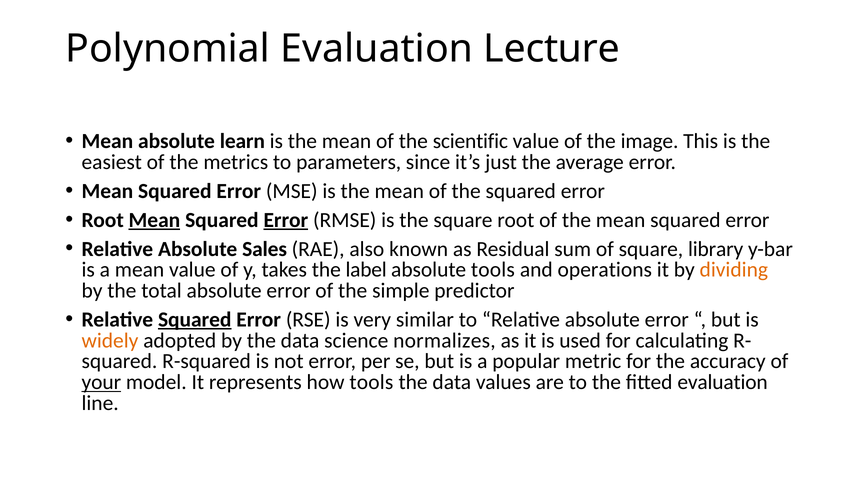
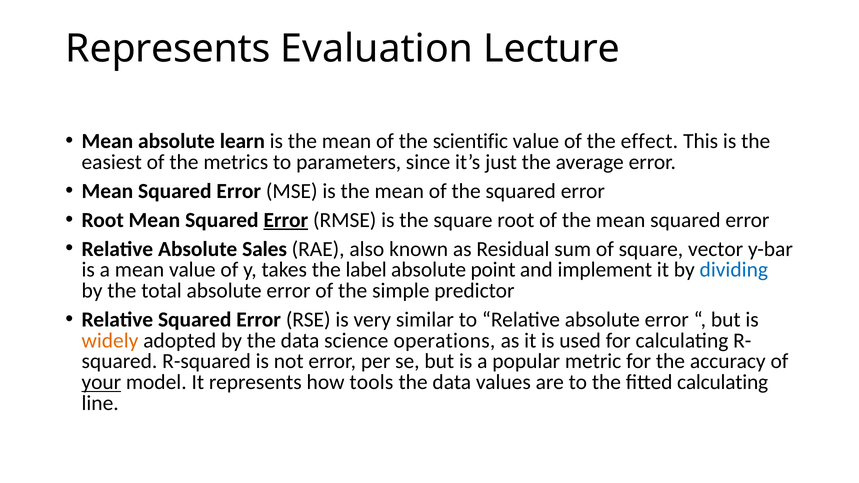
Polynomial: Polynomial -> Represents (168, 49)
image: image -> effect (649, 141)
Mean underline: present -> none (154, 220)
library: library -> vector (716, 249)
absolute tools: tools -> point (493, 270)
operations: operations -> implement (605, 270)
dividing colour: orange -> blue (734, 270)
Squared underline: present -> none (195, 320)
normalizes: normalizes -> operations (444, 341)
fitted evaluation: evaluation -> calculating (723, 382)
